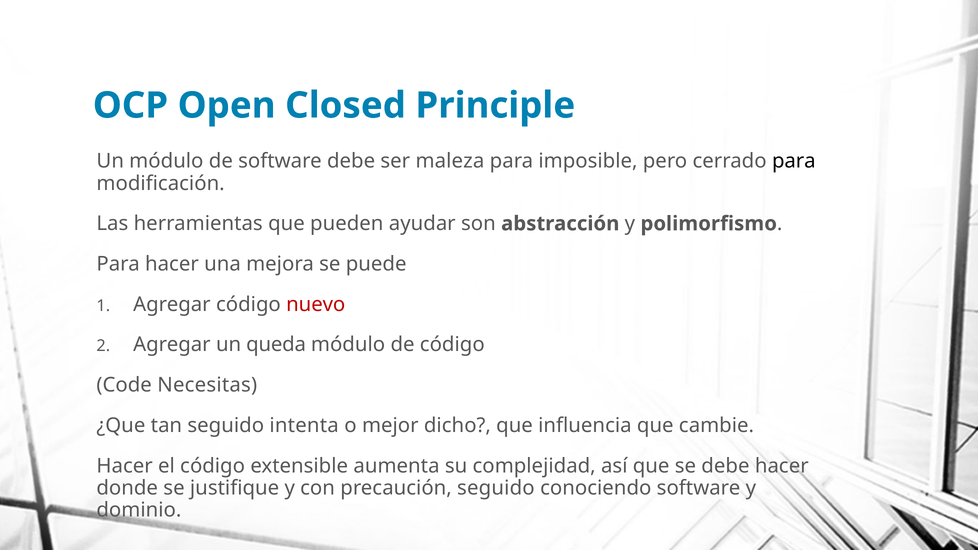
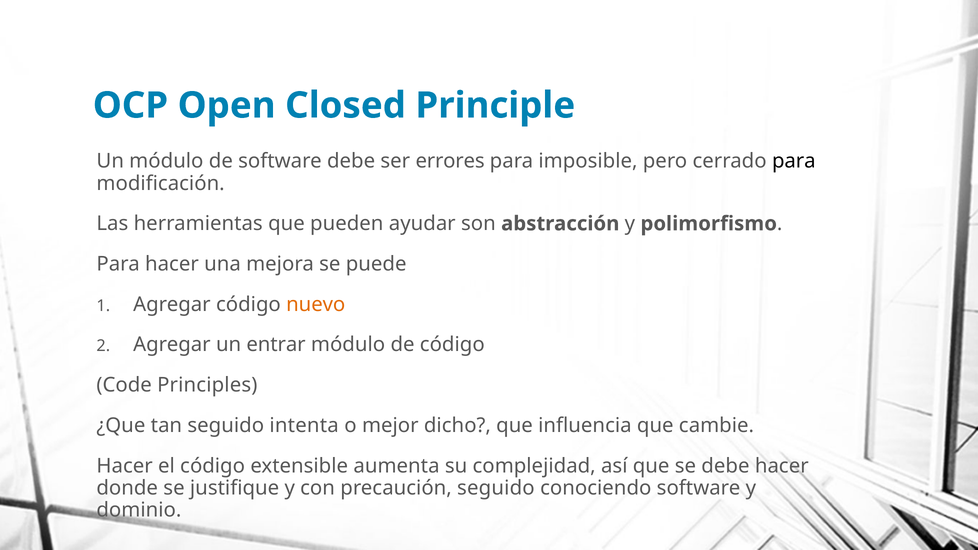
maleza: maleza -> errores (450, 161)
nuevo colour: red -> orange (316, 305)
queda: queda -> entrar (276, 345)
Necesitas: Necesitas -> Principles (207, 385)
